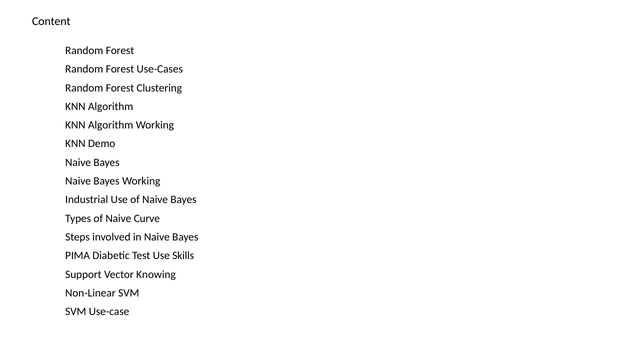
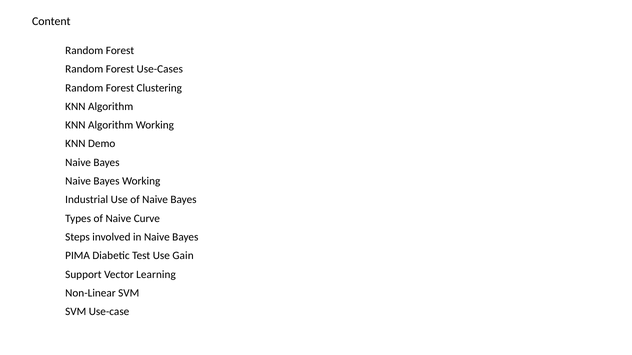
Skills: Skills -> Gain (183, 256)
Knowing: Knowing -> Learning (156, 275)
